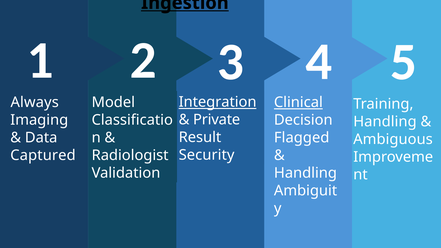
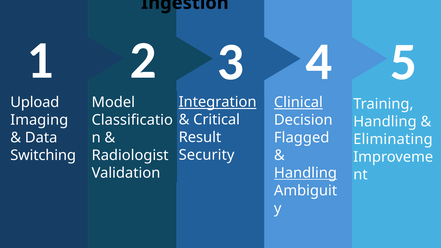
Ingestion underline: present -> none (185, 3)
Always: Always -> Upload (35, 102)
Private: Private -> Critical (217, 120)
Ambiguous: Ambiguous -> Eliminating (393, 139)
Captured: Captured -> Switching (43, 155)
Handling underline: none -> present (305, 173)
